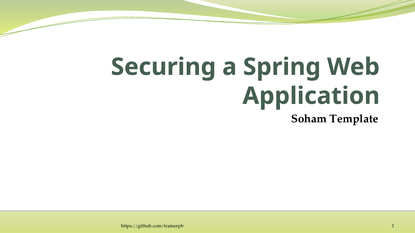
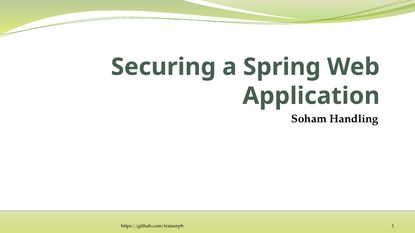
Template: Template -> Handling (354, 119)
